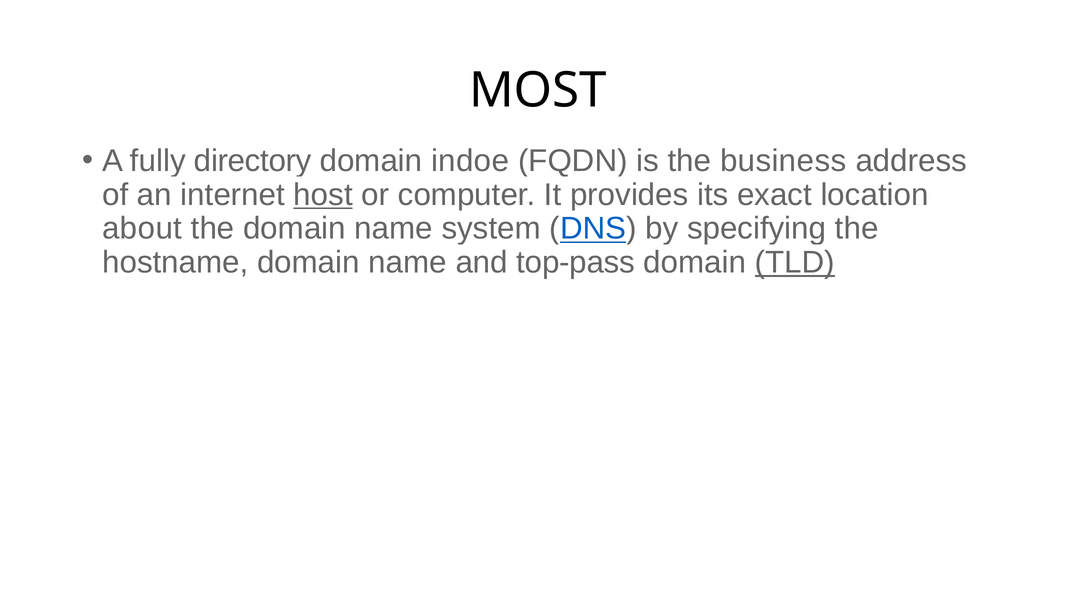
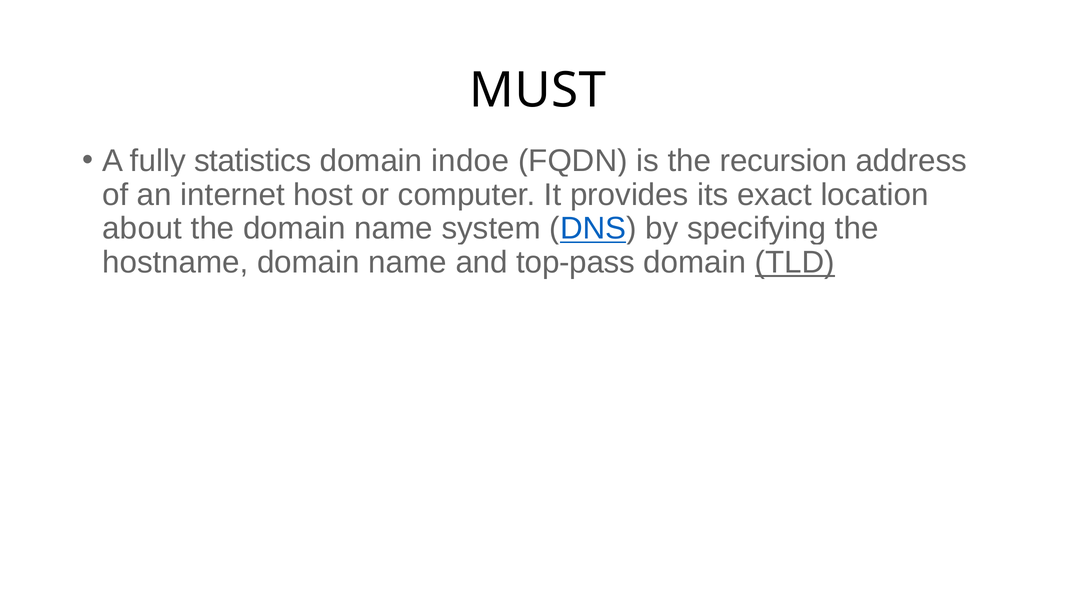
MOST: MOST -> MUST (538, 90)
directory: directory -> statistics (253, 161)
business: business -> recursion (783, 161)
host underline: present -> none (323, 195)
